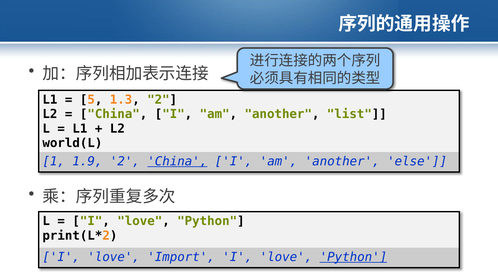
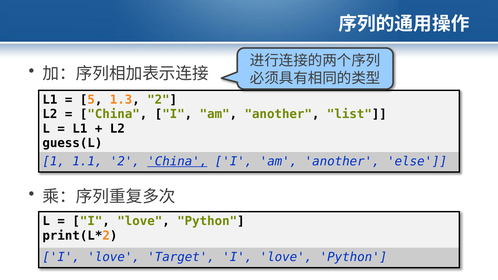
world(L: world(L -> guess(L (72, 143)
1.9: 1.9 -> 1.1 (87, 162)
Import: Import -> Target (181, 257)
Python underline: present -> none (353, 257)
